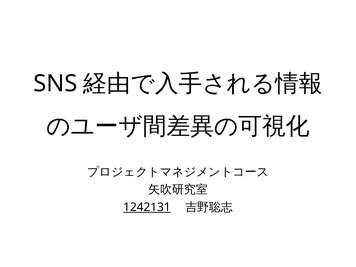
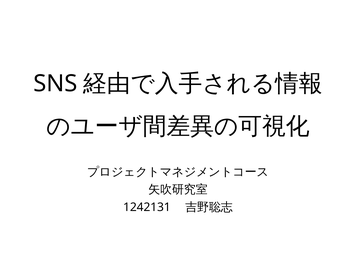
1242131 underline: present -> none (147, 207)
